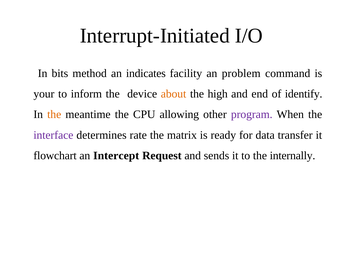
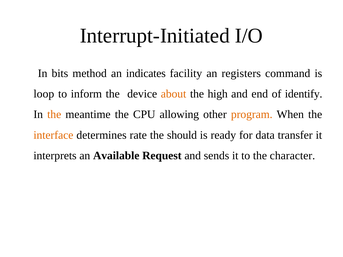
problem: problem -> registers (241, 73)
your: your -> loop (44, 94)
program colour: purple -> orange (252, 115)
interface colour: purple -> orange (53, 135)
matrix: matrix -> should (182, 135)
flowchart: flowchart -> interprets (55, 156)
Intercept: Intercept -> Available (116, 156)
internally: internally -> character (292, 156)
